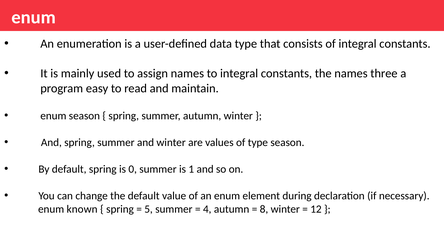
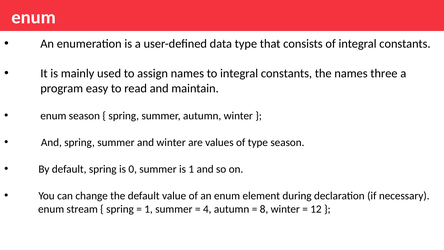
known: known -> stream (82, 209)
5: 5 -> 1 (149, 209)
